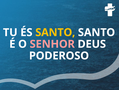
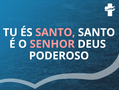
SANTO colour: yellow -> pink (55, 32)
